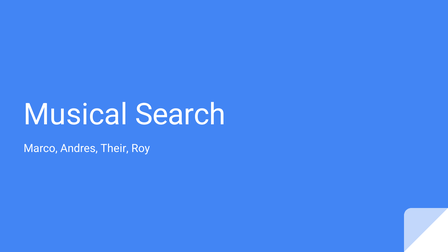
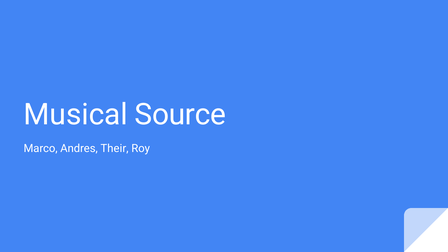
Search: Search -> Source (180, 115)
